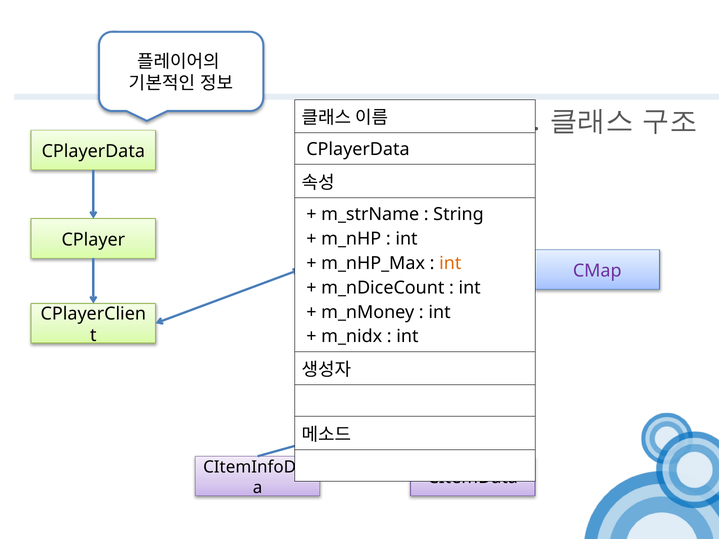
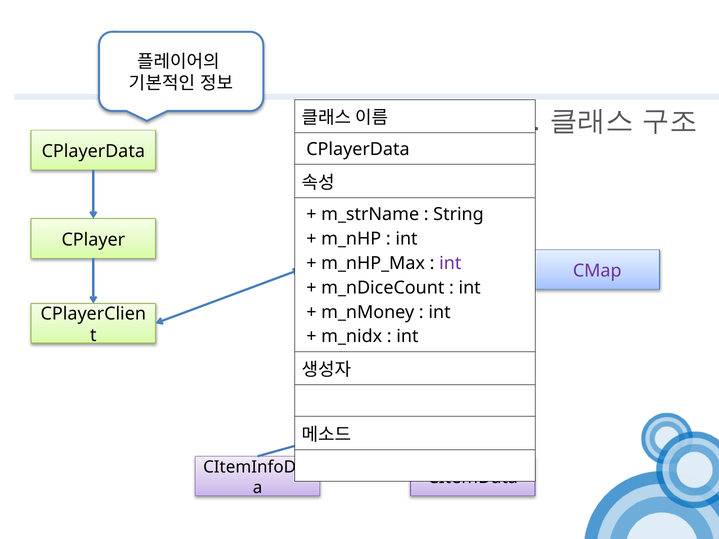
int colour: orange -> purple (450, 263)
